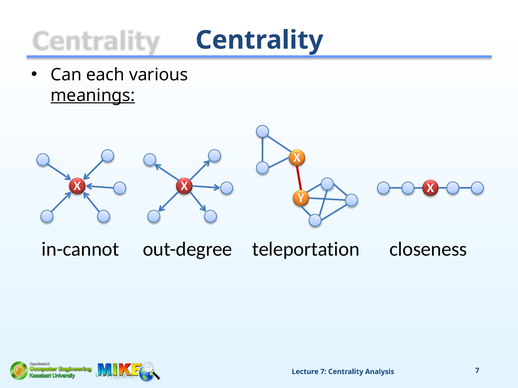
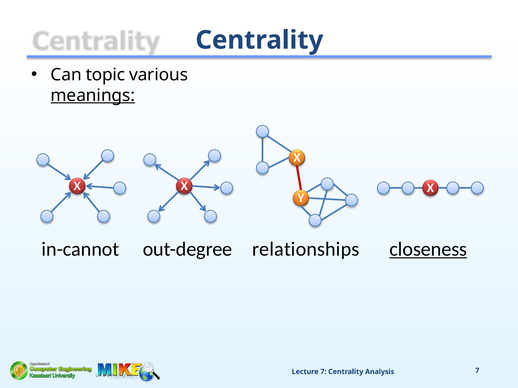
each: each -> topic (106, 75)
teleportation: teleportation -> relationships (306, 250)
closeness underline: none -> present (428, 250)
